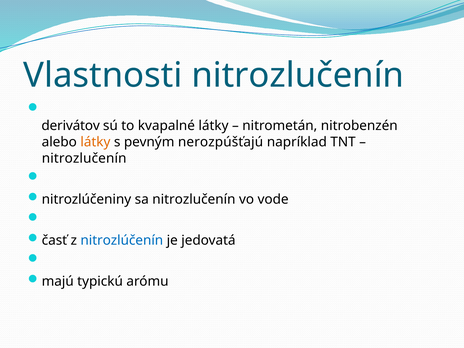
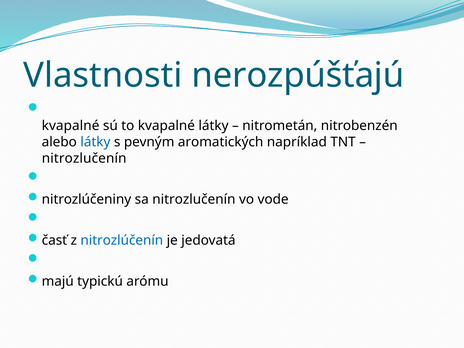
Vlastnosti nitrozlučenín: nitrozlučenín -> nerozpúšťajú (298, 75)
derivátov: derivátov -> kvapalné (71, 126)
látky colour: orange -> blue (95, 142)
nerozpúšťajú: nerozpúšťajú -> aromatických (221, 142)
